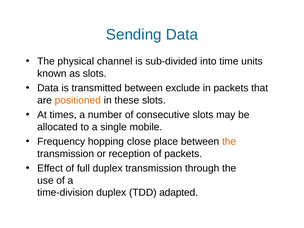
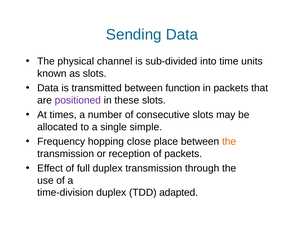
exclude: exclude -> function (183, 88)
positioned colour: orange -> purple (78, 100)
mobile: mobile -> simple (146, 127)
